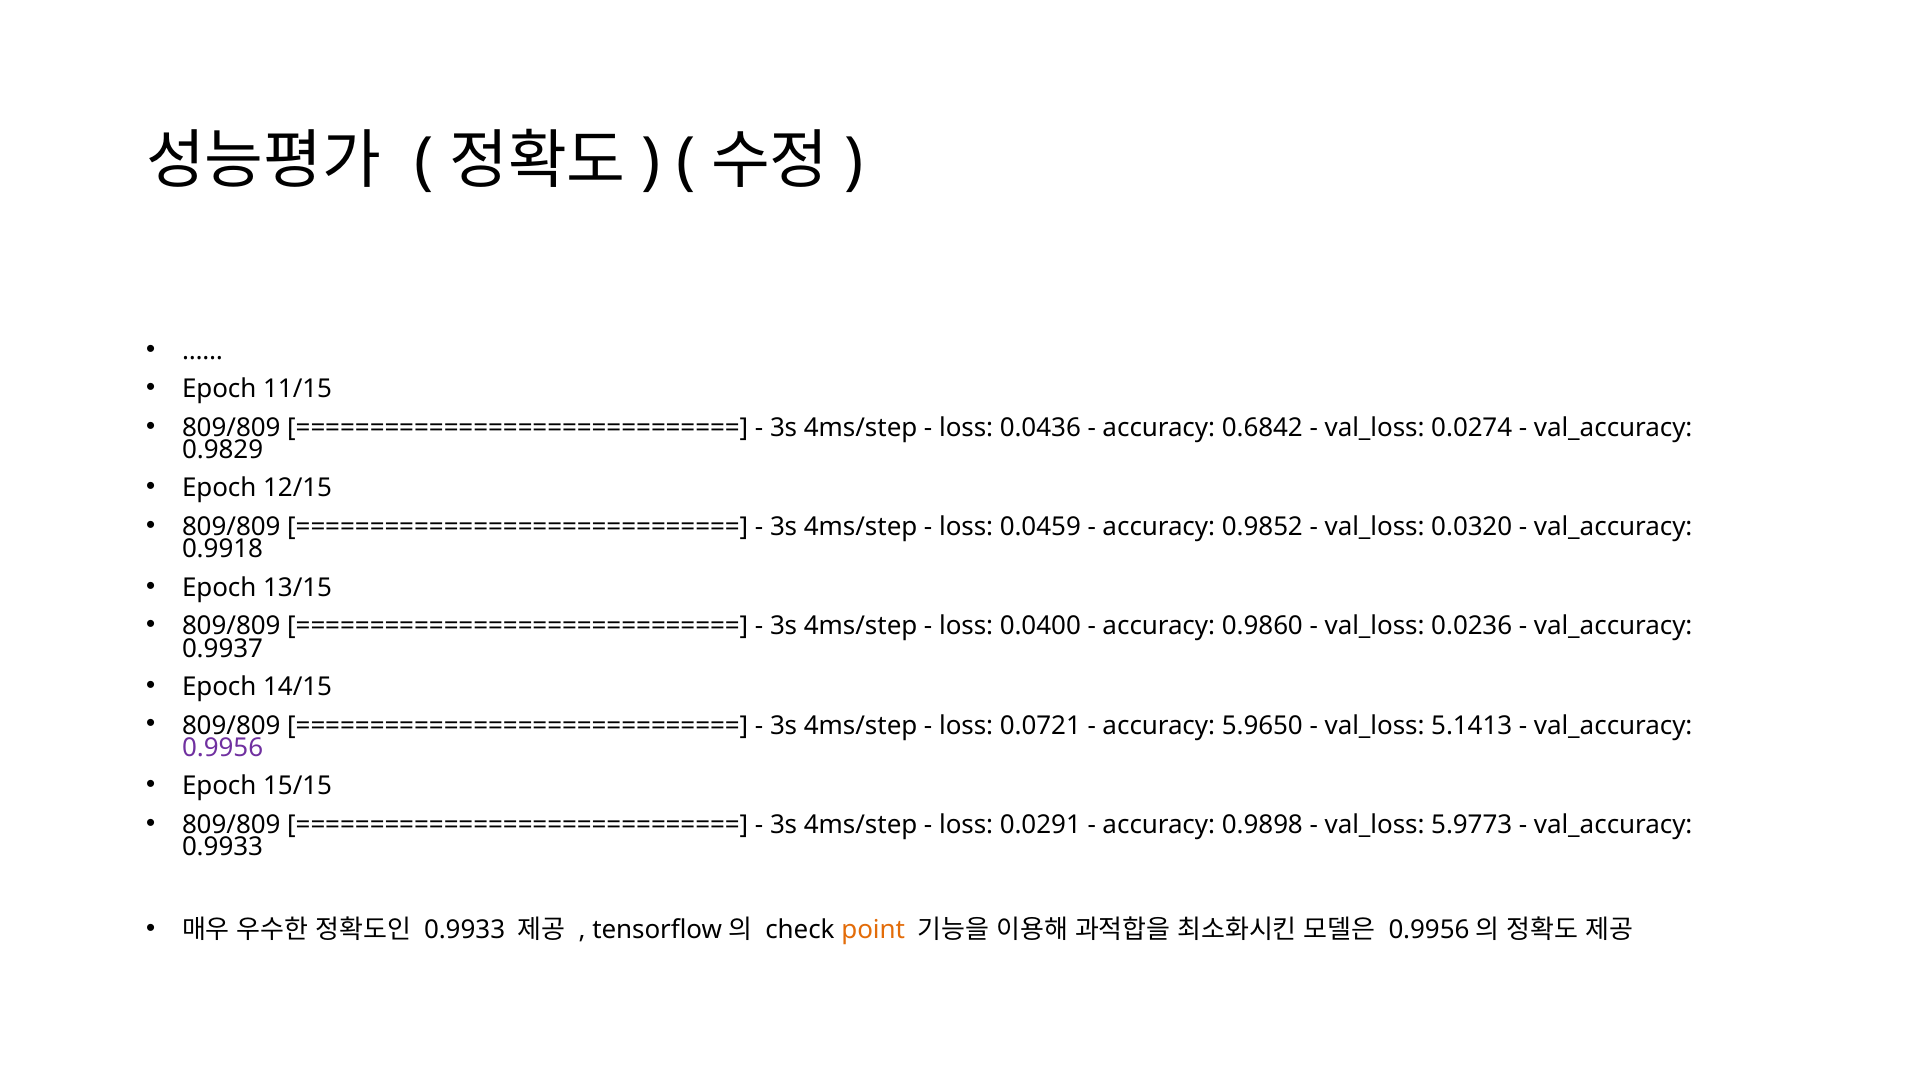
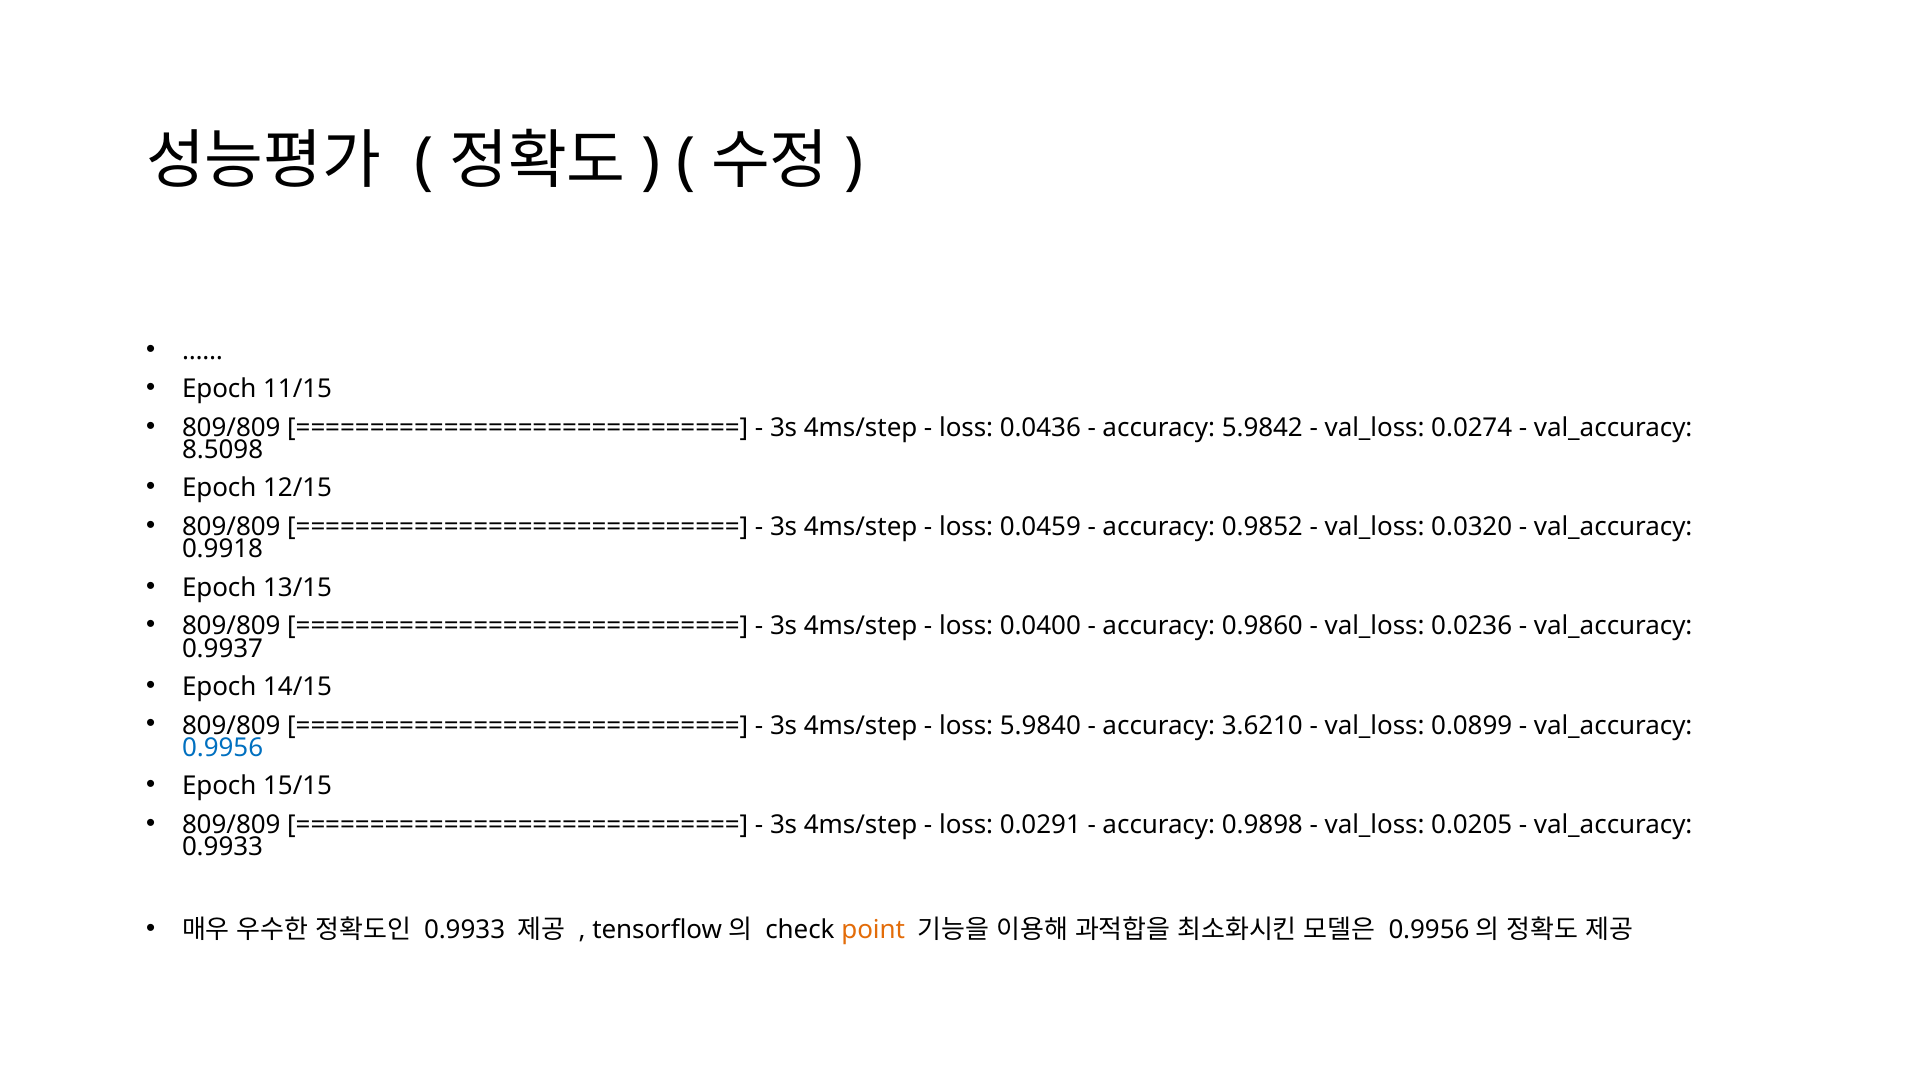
0.6842: 0.6842 -> 5.9842 (1262, 428)
0.9829: 0.9829 -> 8.5098 (223, 450)
0.0721: 0.0721 -> 5.9840 (1040, 726)
5.9650: 5.9650 -> 3.6210 (1262, 726)
5.1413: 5.1413 -> 0.0899 (1472, 726)
0.9956 colour: purple -> blue (223, 748)
5.9773: 5.9773 -> 0.0205 (1472, 825)
